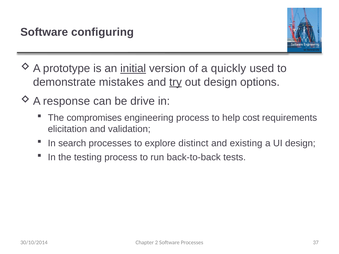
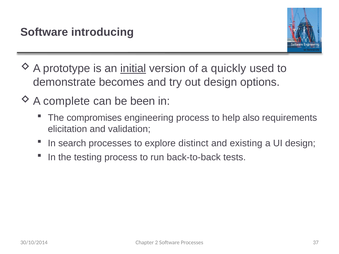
configuring: configuring -> introducing (102, 32)
mistakes: mistakes -> becomes (122, 82)
try underline: present -> none (176, 82)
response: response -> complete (67, 101)
drive: drive -> been (143, 101)
cost: cost -> also (251, 118)
